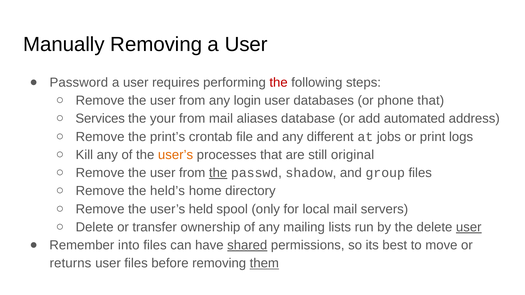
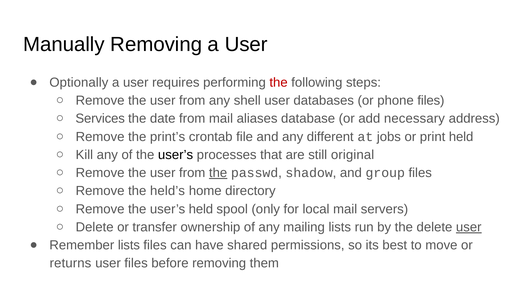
Password: Password -> Optionally (79, 83)
login: login -> shell (247, 101)
phone that: that -> files (431, 101)
your: your -> date (163, 119)
automated: automated -> necessary (414, 119)
print logs: logs -> held (461, 137)
user’s colour: orange -> black (176, 155)
Remember into: into -> lists (129, 246)
shared underline: present -> none (247, 246)
them underline: present -> none (264, 264)
